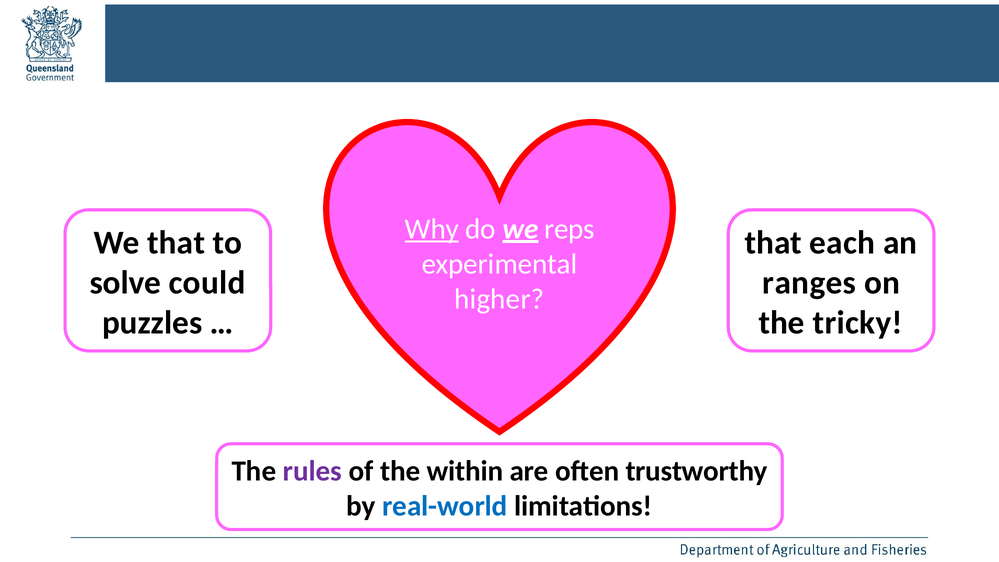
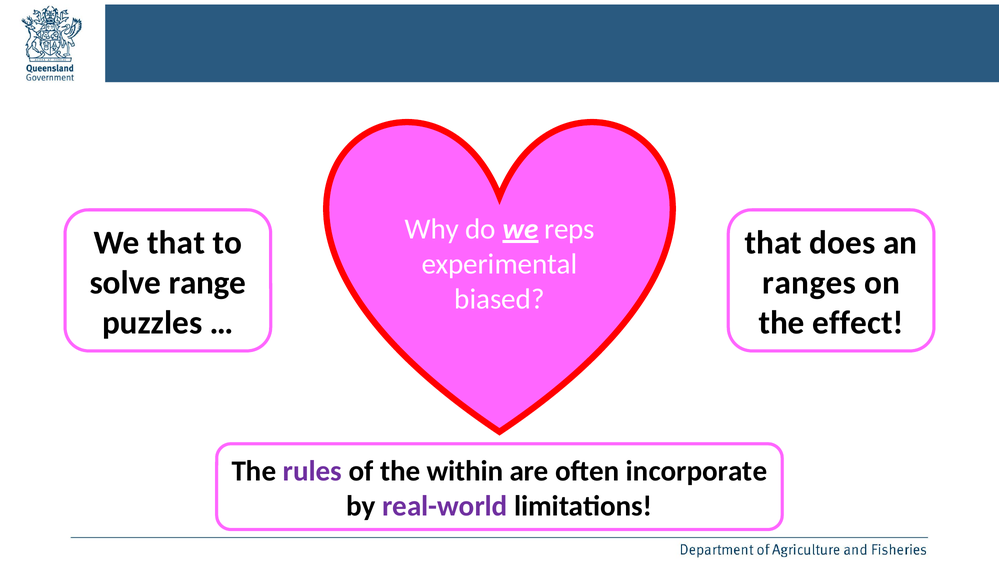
Why underline: present -> none (432, 229)
each: each -> does (842, 243)
could: could -> range (207, 283)
higher: higher -> biased (499, 299)
tricky: tricky -> effect (858, 323)
trustworthy: trustworthy -> incorporate (697, 471)
real-world colour: blue -> purple (445, 506)
